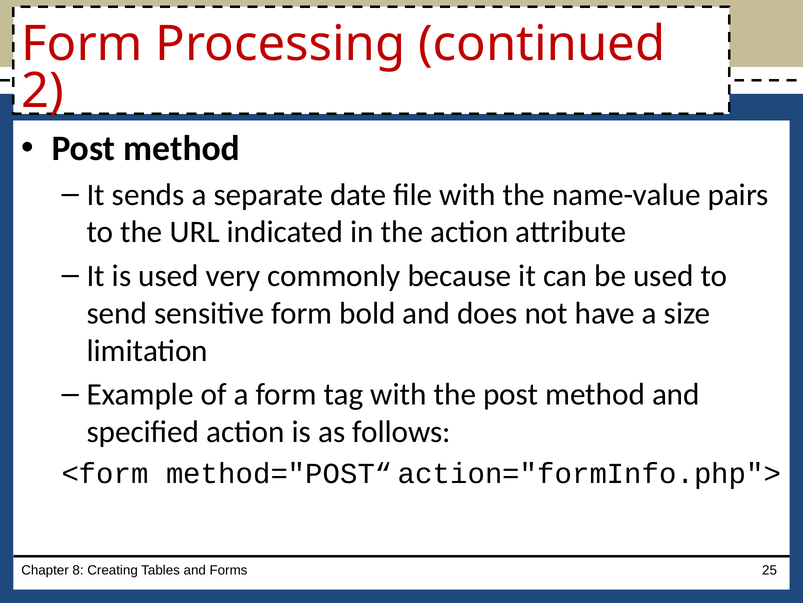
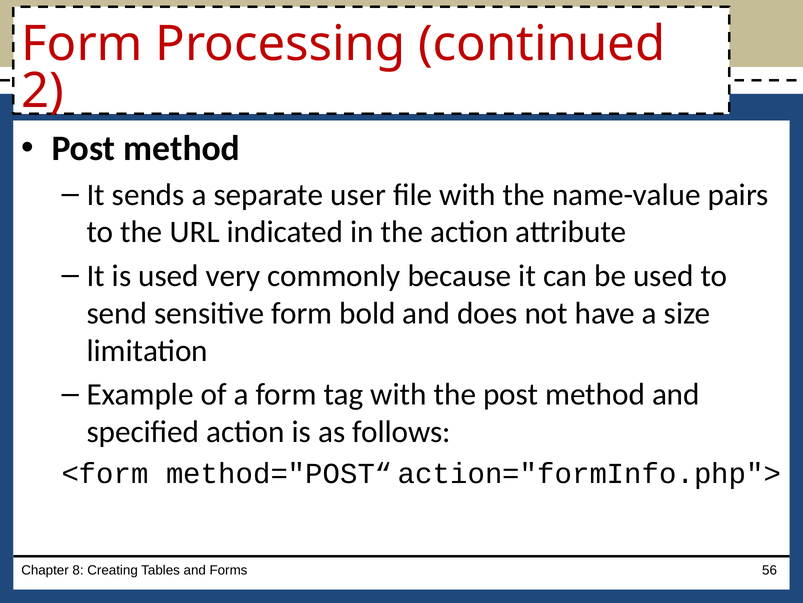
date: date -> user (358, 194)
25: 25 -> 56 (770, 570)
